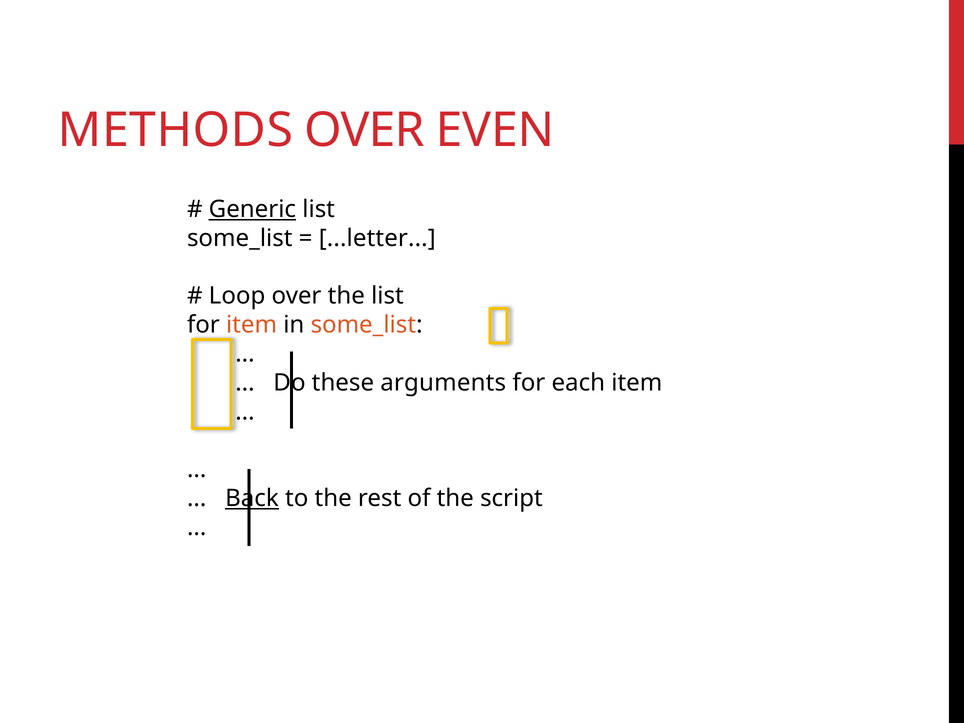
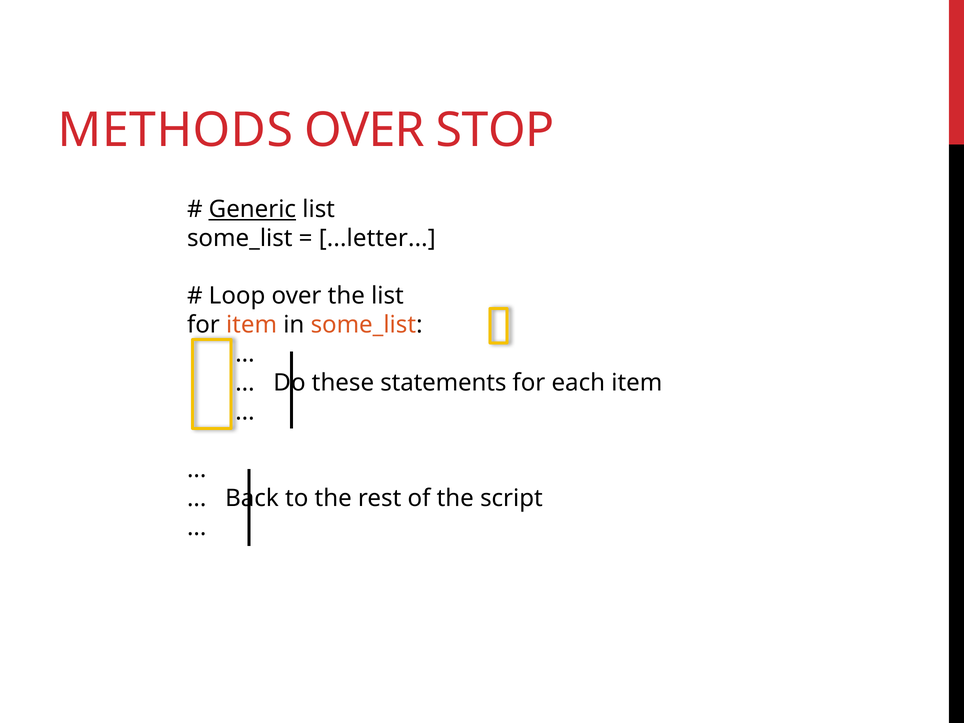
EVEN: EVEN -> STOP (495, 130)
arguments: arguments -> statements (443, 383)
Back underline: present -> none (252, 498)
